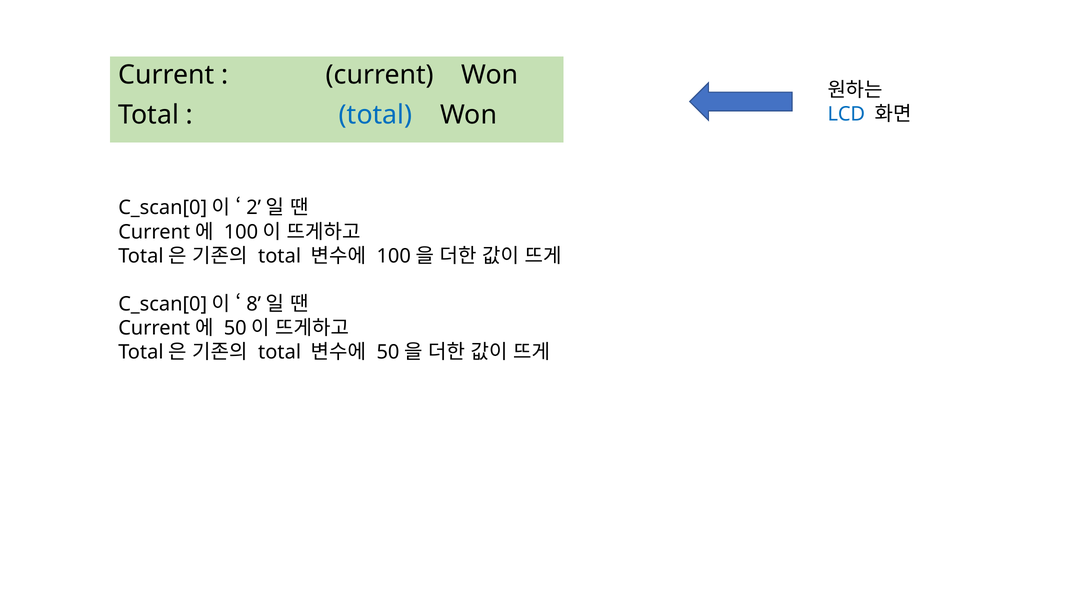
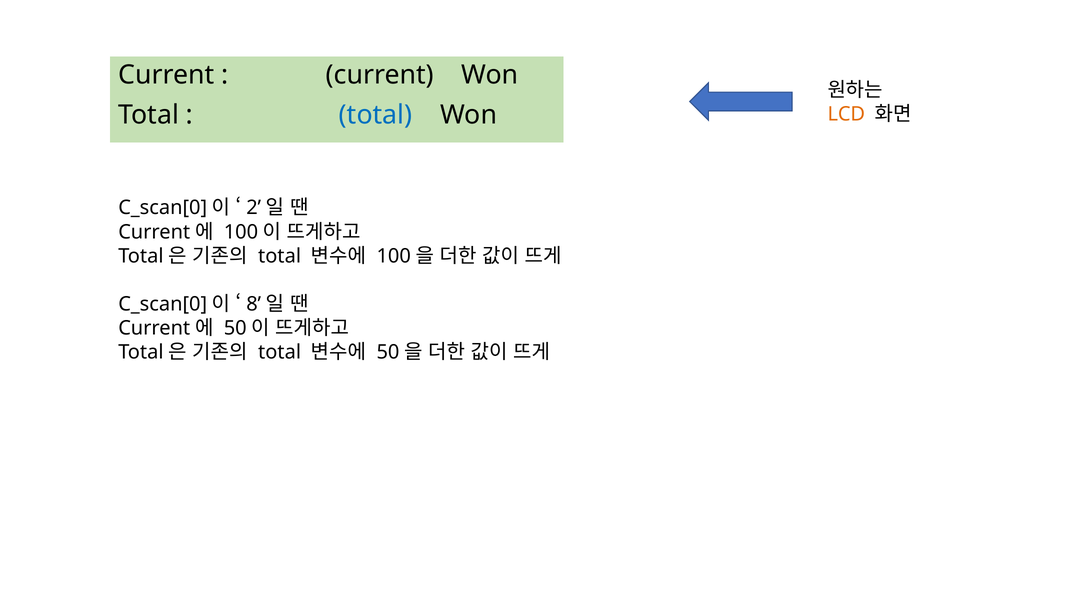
LCD colour: blue -> orange (846, 114)
